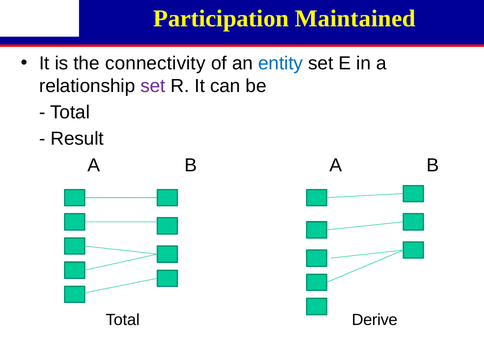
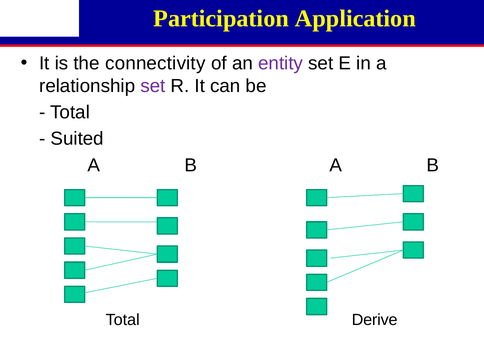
Maintained: Maintained -> Application (355, 19)
entity colour: blue -> purple (281, 63)
Result: Result -> Suited (77, 139)
